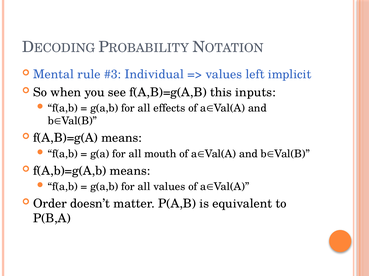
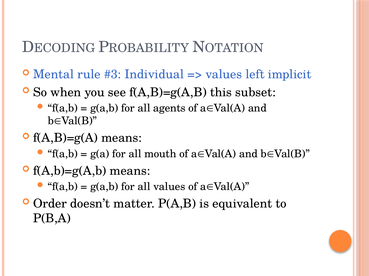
inputs: inputs -> subset (255, 92)
effects: effects -> agents (169, 108)
